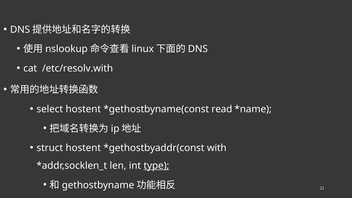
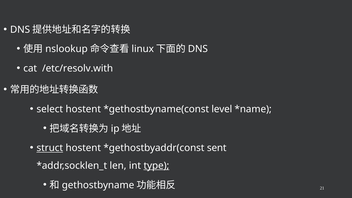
read: read -> level (222, 109)
struct underline: none -> present (50, 148)
with: with -> sent (217, 148)
